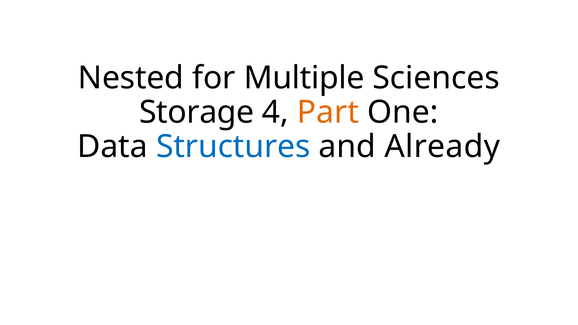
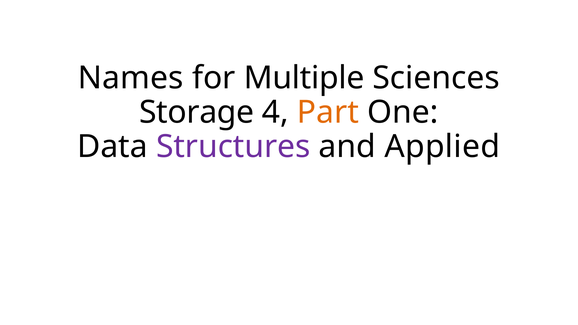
Nested: Nested -> Names (131, 78)
Structures colour: blue -> purple (233, 147)
Already: Already -> Applied (442, 147)
